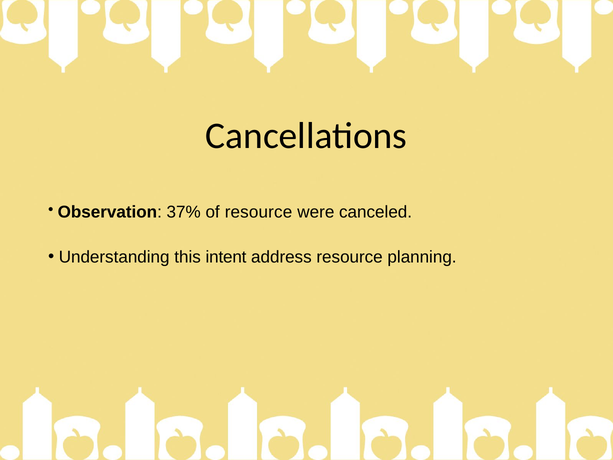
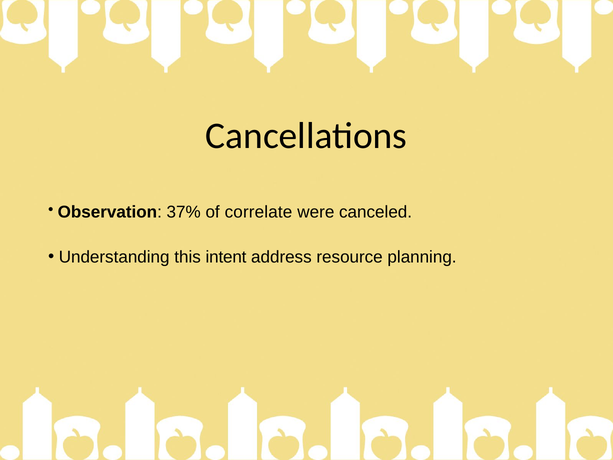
of resource: resource -> correlate (258, 212)
